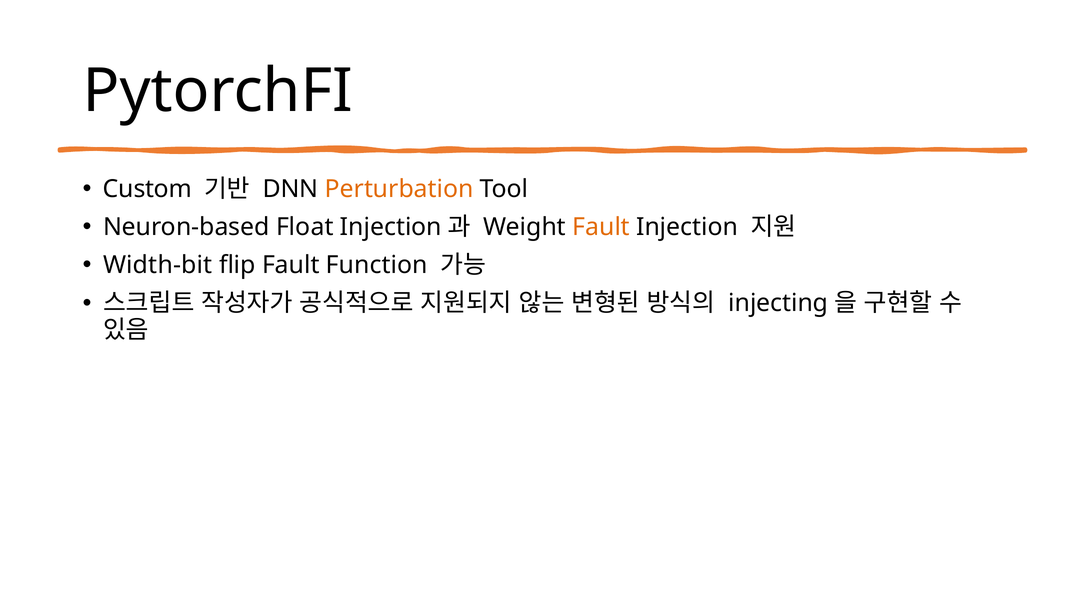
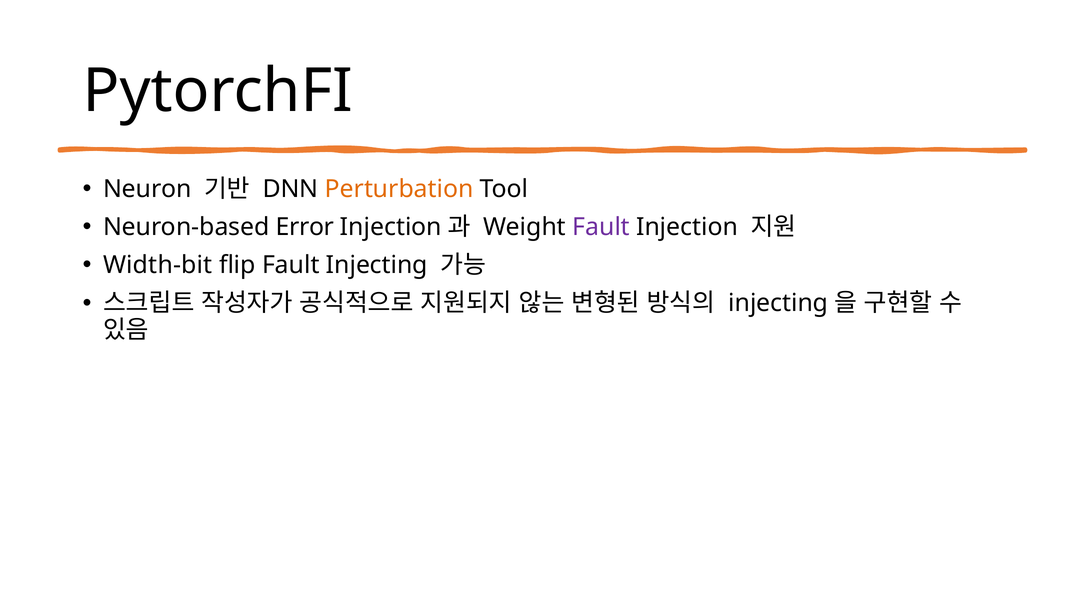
Custom: Custom -> Neuron (147, 189)
Float: Float -> Error (305, 227)
Fault colour: orange -> purple (601, 227)
Fault Function: Function -> Injecting (377, 265)
